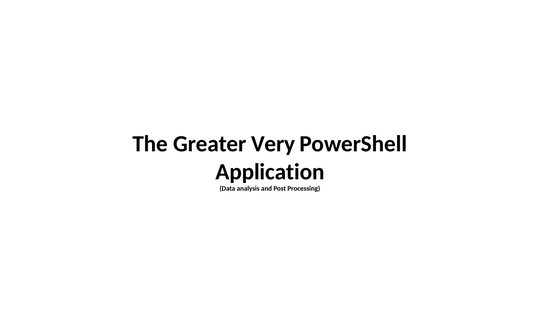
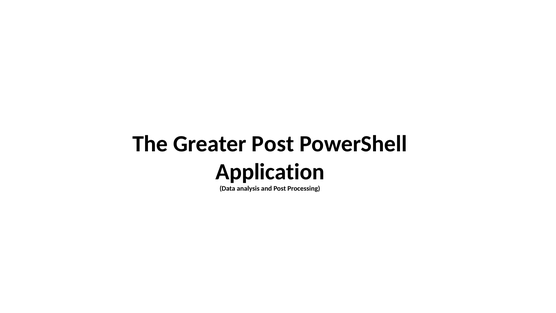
Greater Very: Very -> Post (273, 144)
